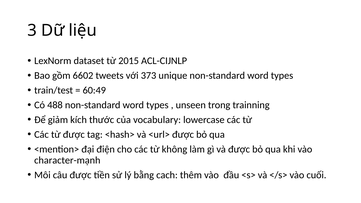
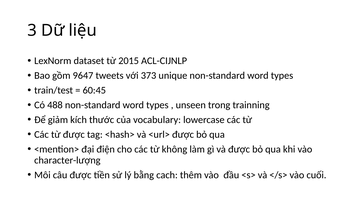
6602: 6602 -> 9647 (83, 76)
60:49: 60:49 -> 60:45 (94, 90)
character-mạnh: character-mạnh -> character-lượng (67, 160)
